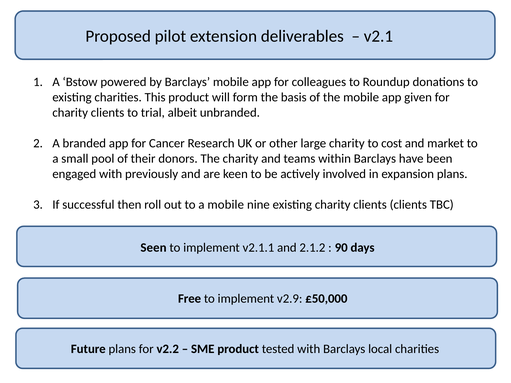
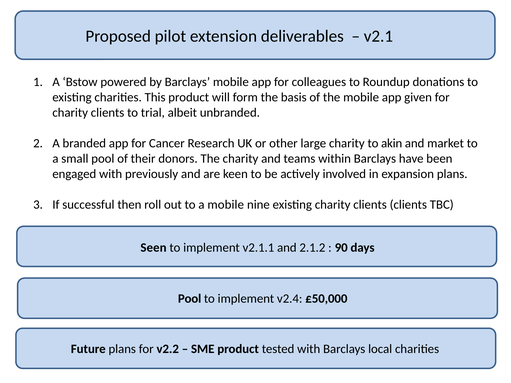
cost: cost -> akin (392, 143)
Free: Free -> Pool (190, 299)
v2.9: v2.9 -> v2.4 (290, 299)
